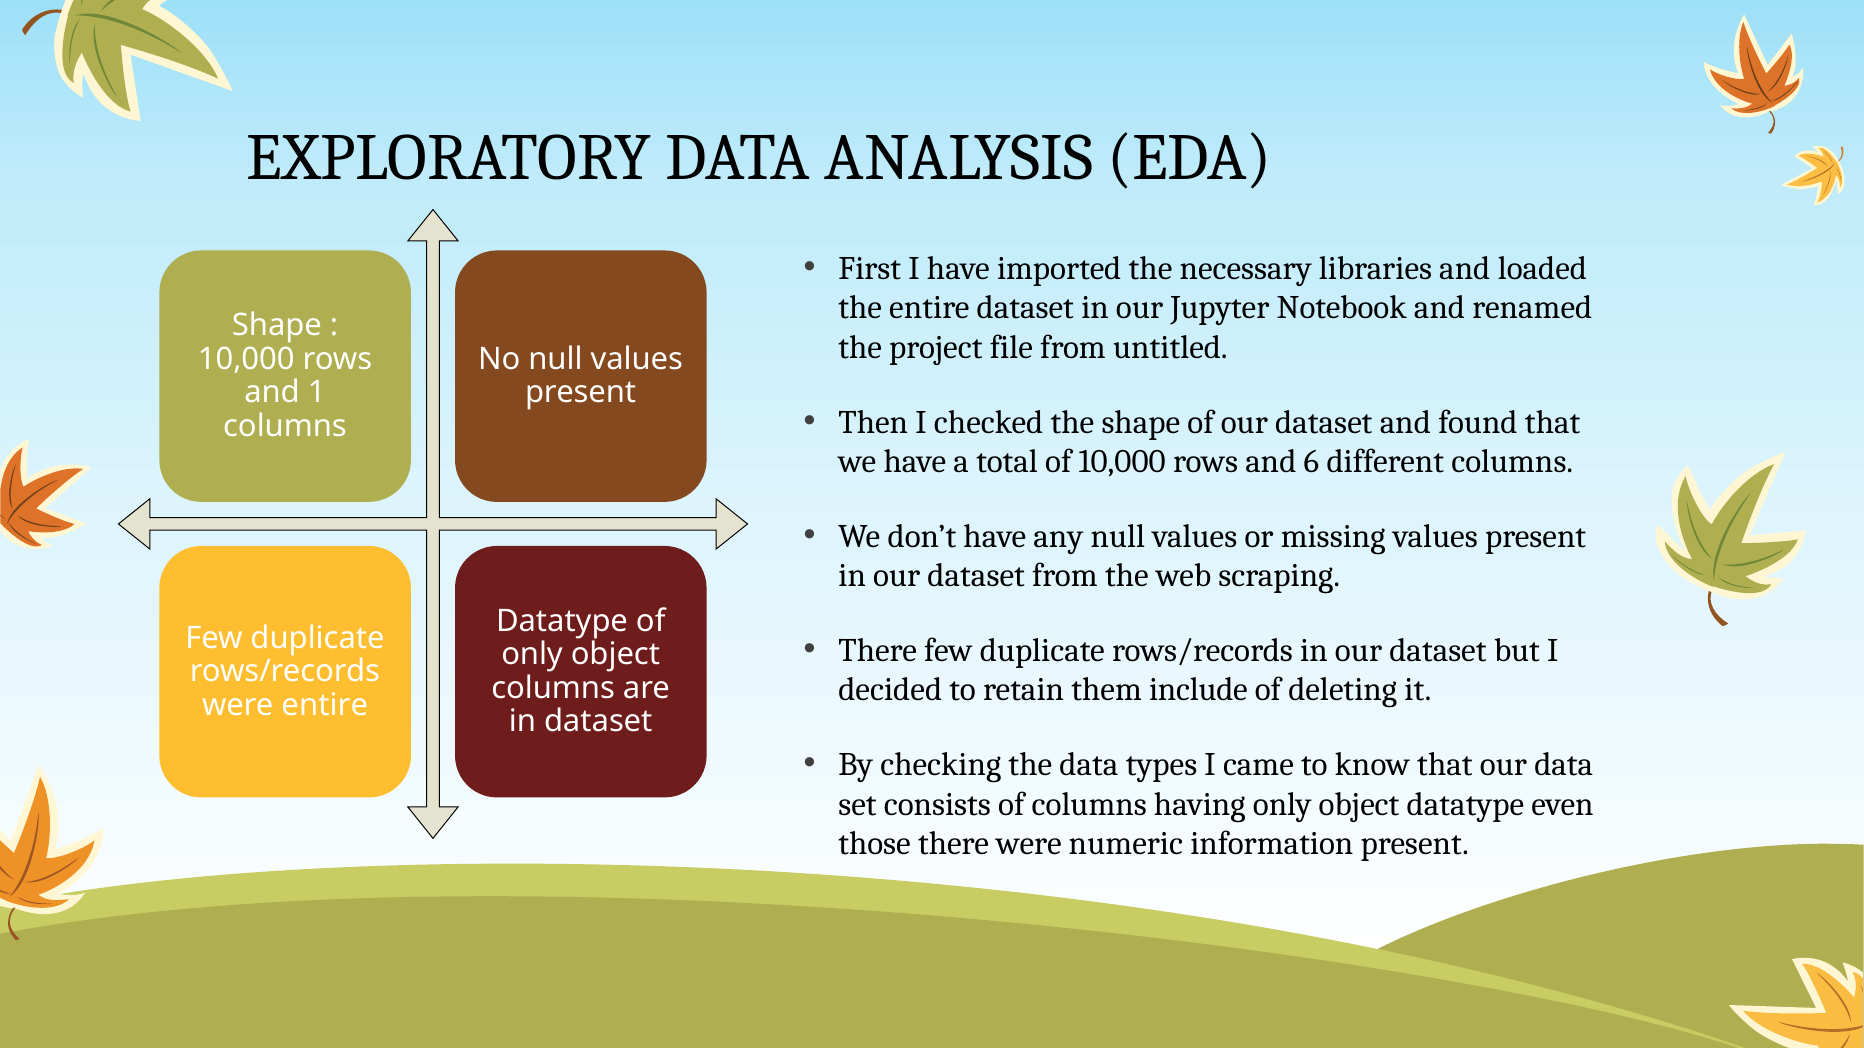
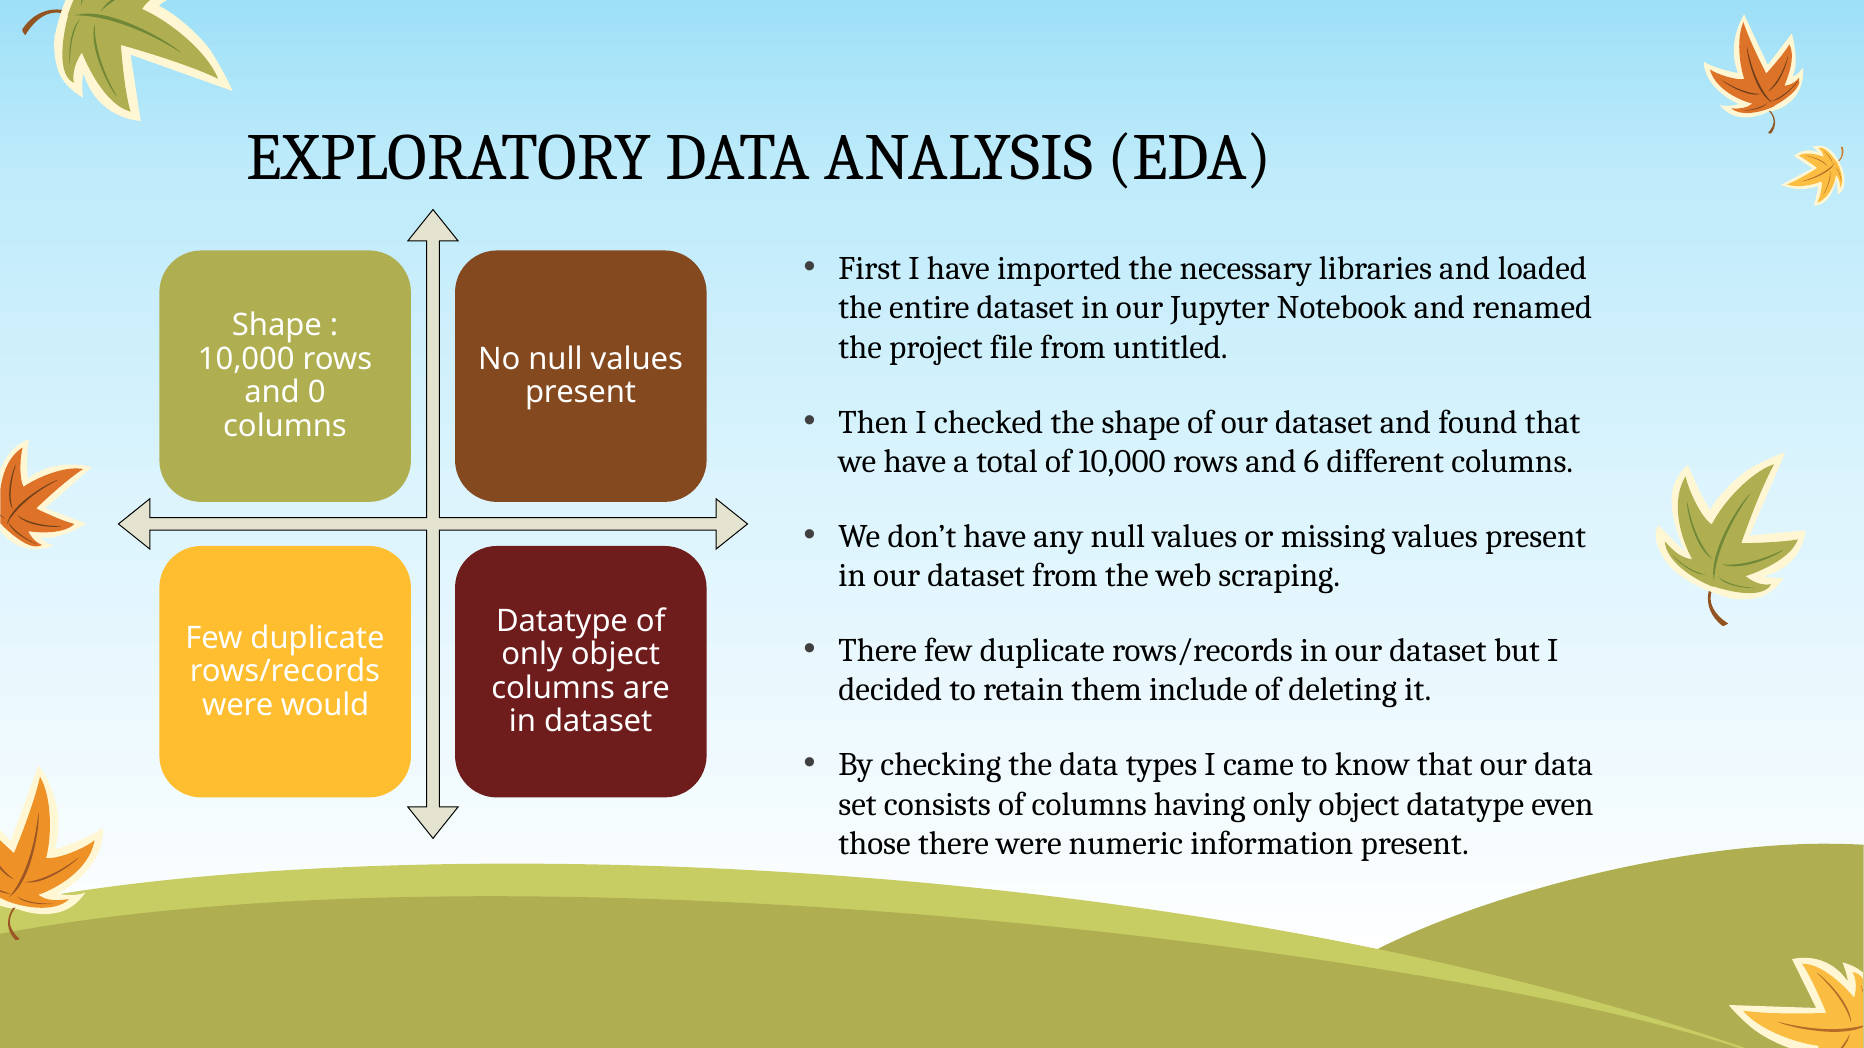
1: 1 -> 0 (317, 393)
were entire: entire -> would (325, 705)
